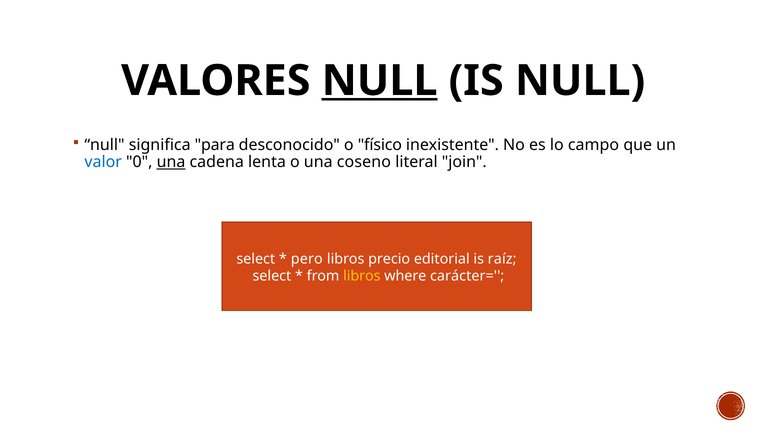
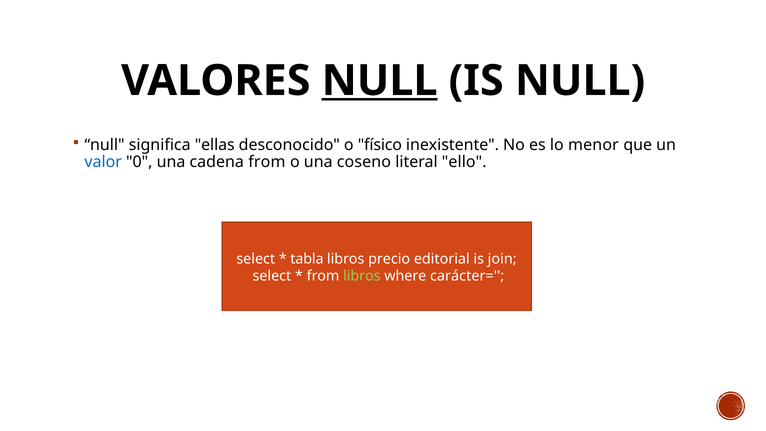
para: para -> ellas (215, 145)
campo: campo -> menor (593, 145)
una underline: present -> none (171, 162)
cadena lenta: lenta -> from (267, 162)
join: join -> ello (464, 162)
pero: pero -> tabla (307, 259)
raíz: raíz -> join (502, 259)
libros colour: yellow -> light green (362, 276)
